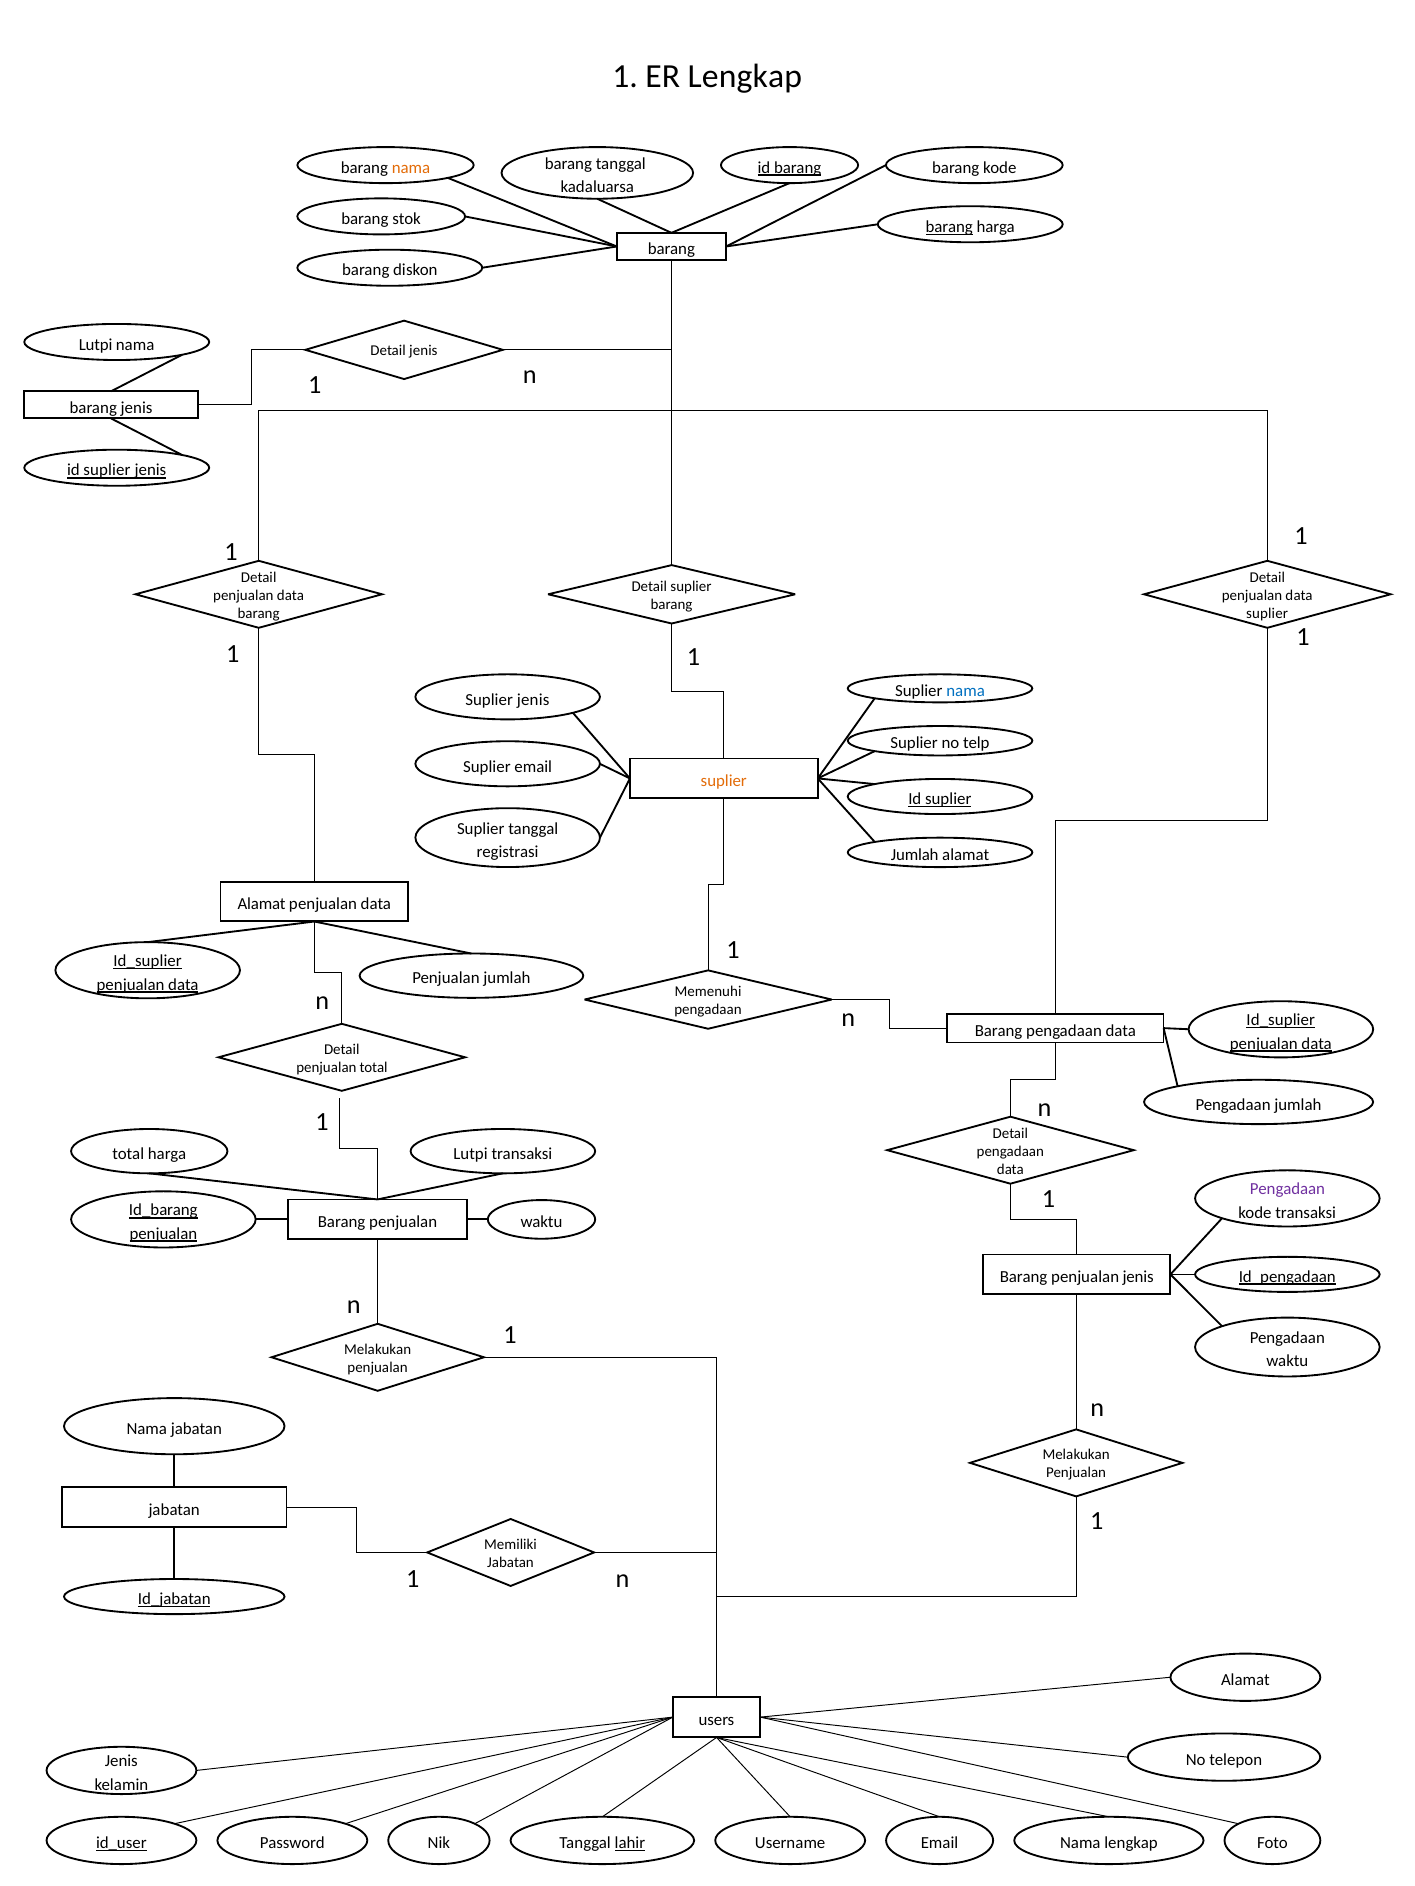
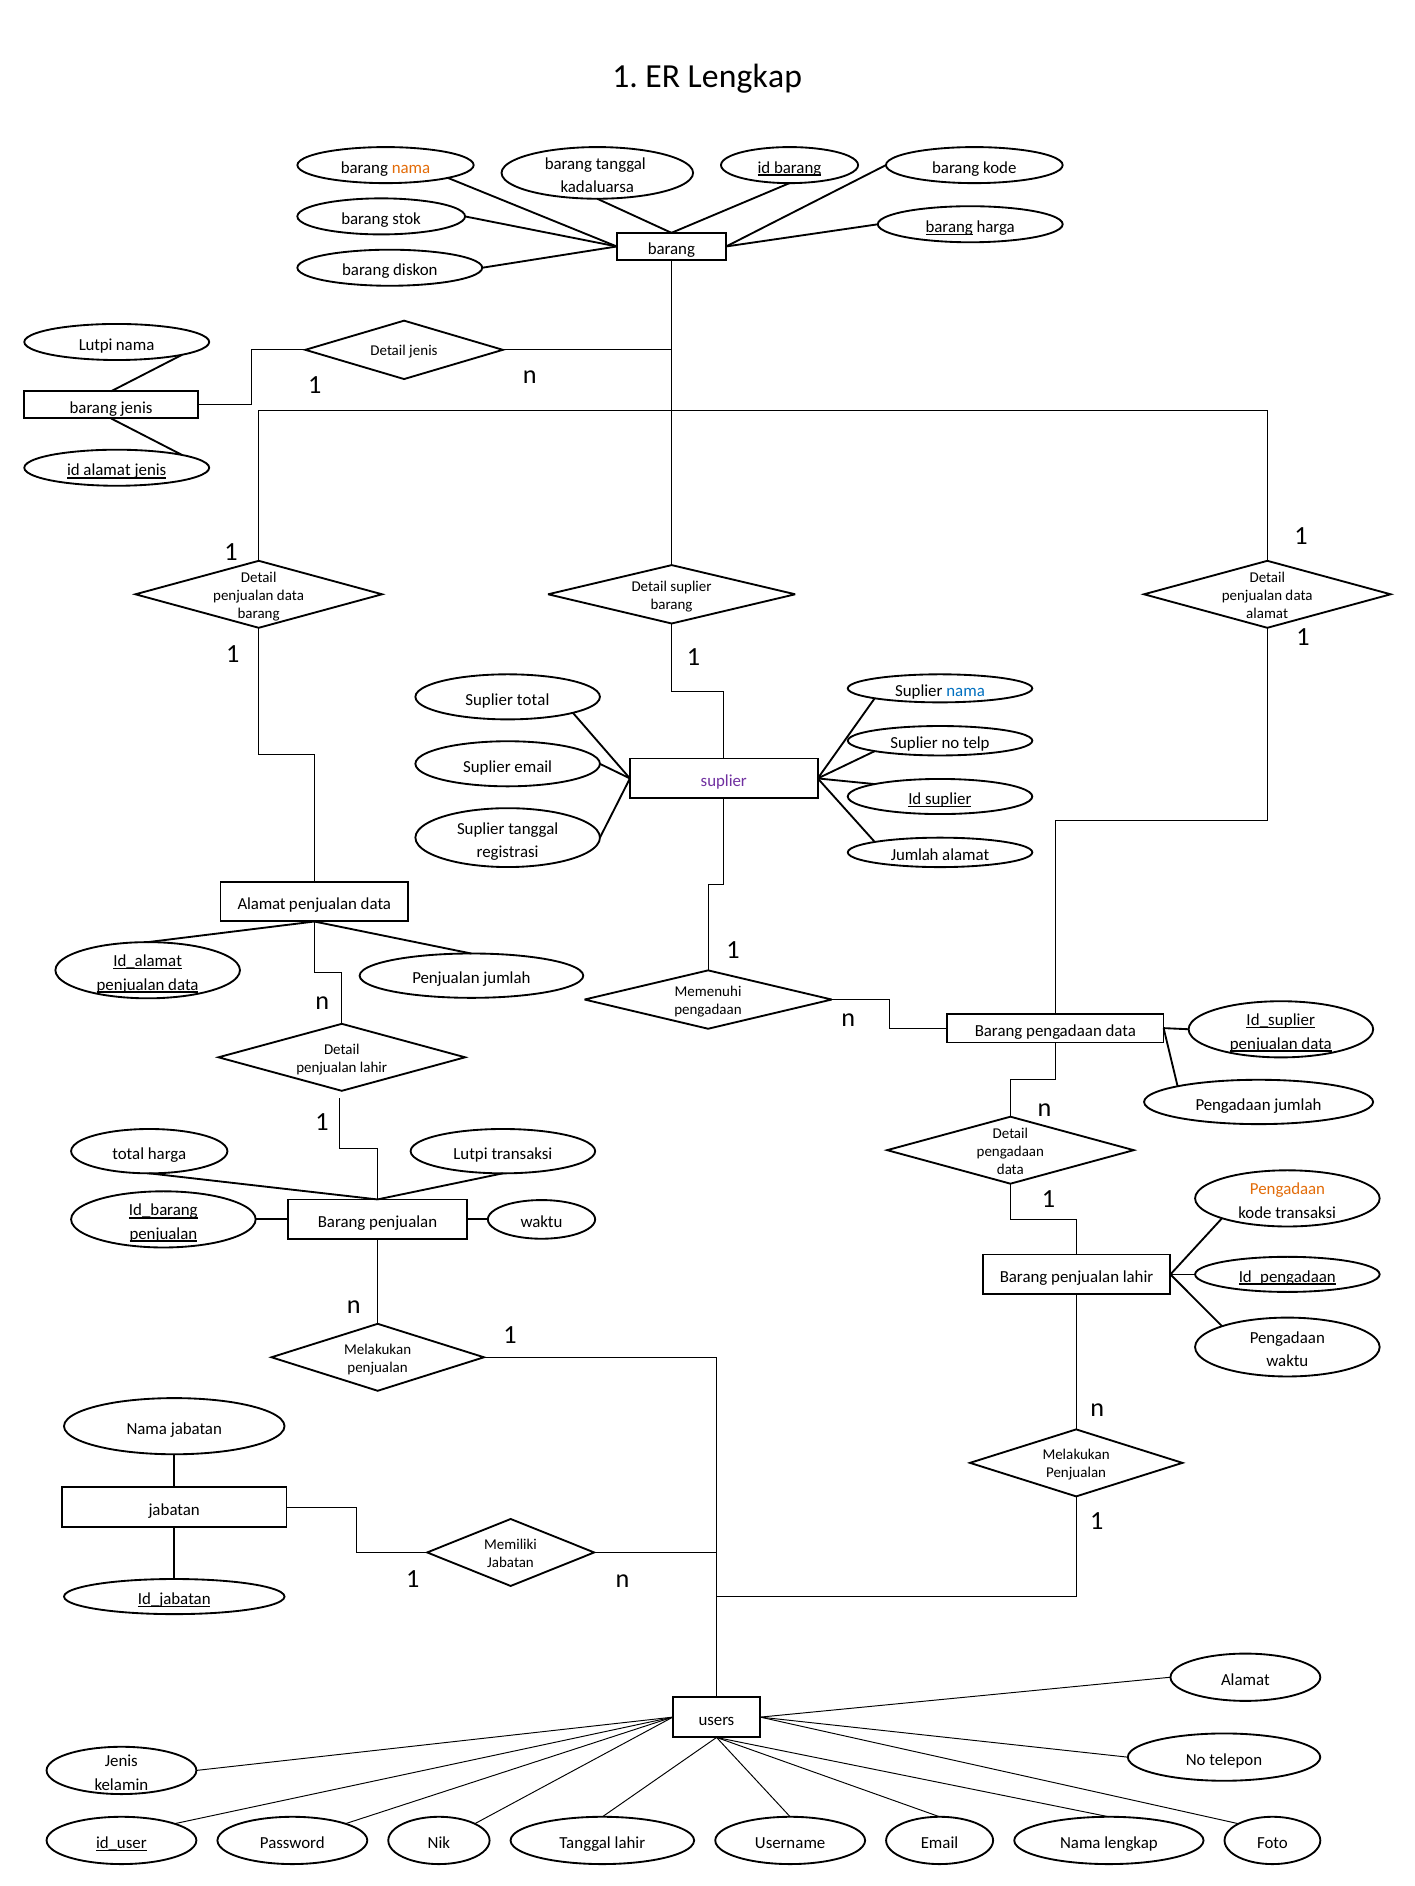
suplier: suplier -> alamat (107, 471)
suplier: suplier -> alamat (1267, 613)
jenis: jenis -> total (533, 700)
suplier colour: orange -> purple (724, 781)
Id_suplier: Id_suplier -> Id_alamat (148, 962)
total: total -> lahir (373, 1068)
Pengadaan colour: purple -> orange (1287, 1190)
Barang penjualan jenis: jenis -> lahir (1138, 1277)
lahir underline: present -> none (630, 1844)
